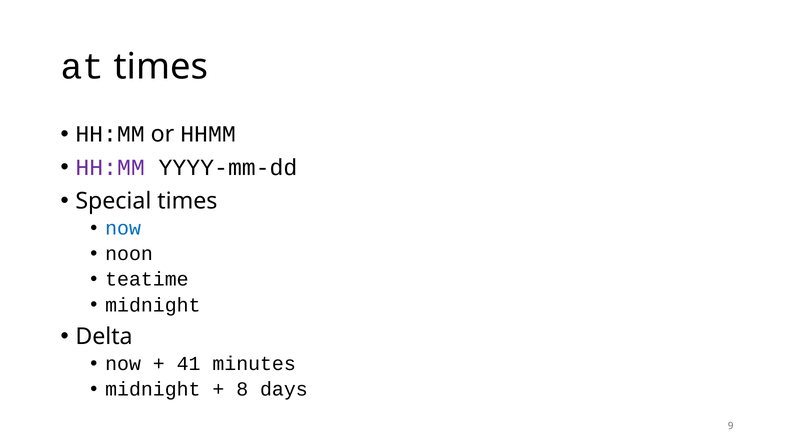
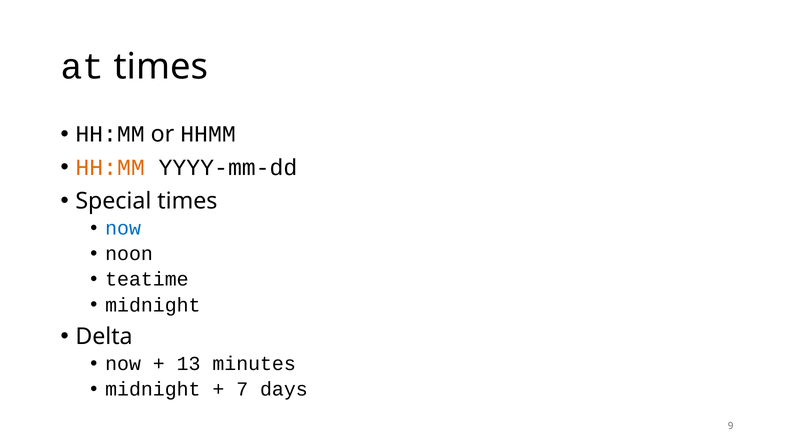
HH:MM colour: purple -> orange (110, 167)
41: 41 -> 13 (189, 364)
8: 8 -> 7 (242, 389)
